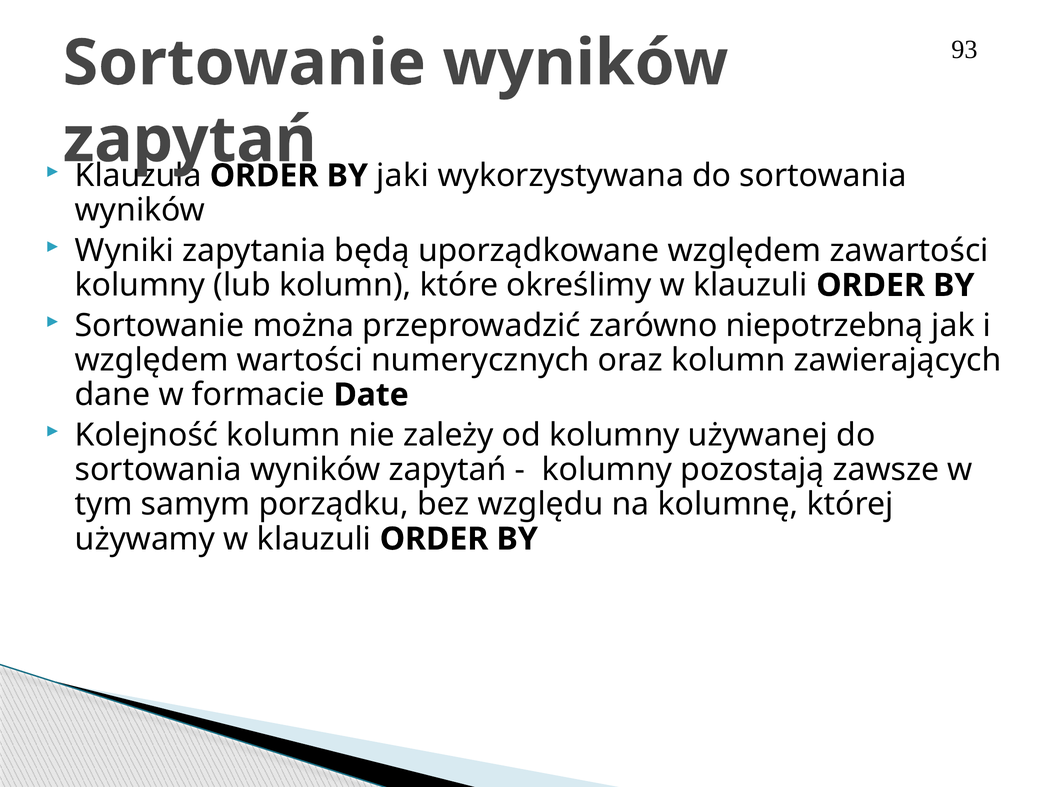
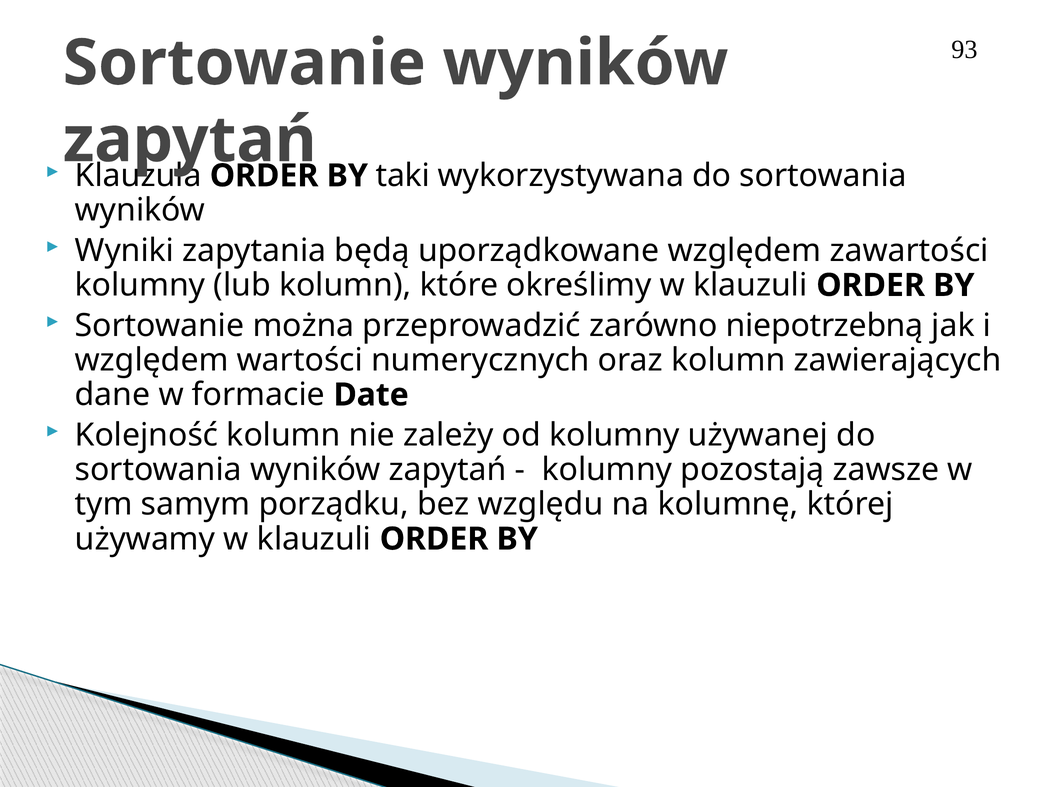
jaki: jaki -> taki (403, 176)
